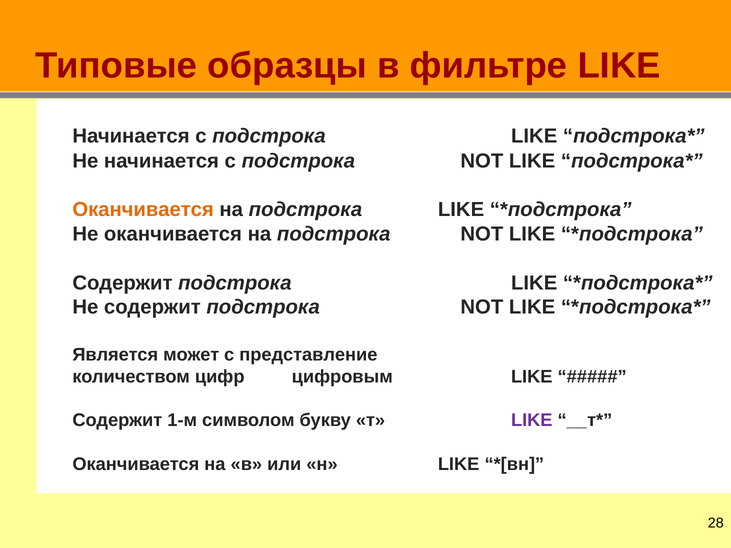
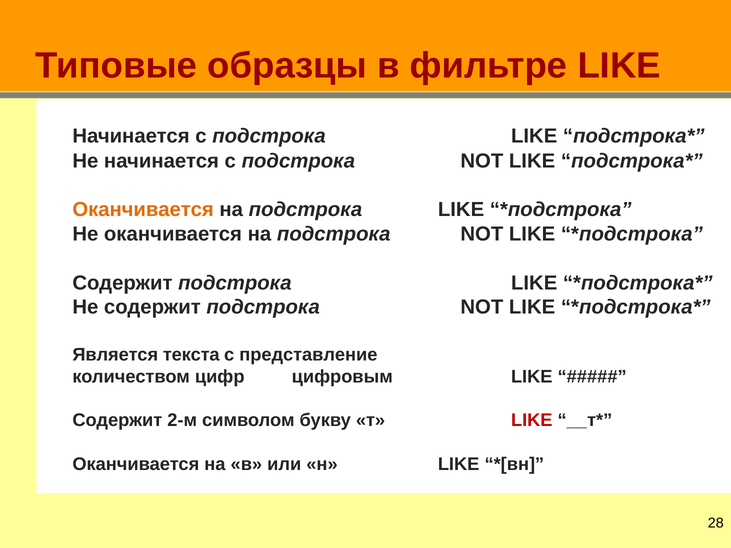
может: может -> текста (191, 355)
1-м: 1-м -> 2-м (182, 421)
LIKE colour: purple -> red (532, 421)
